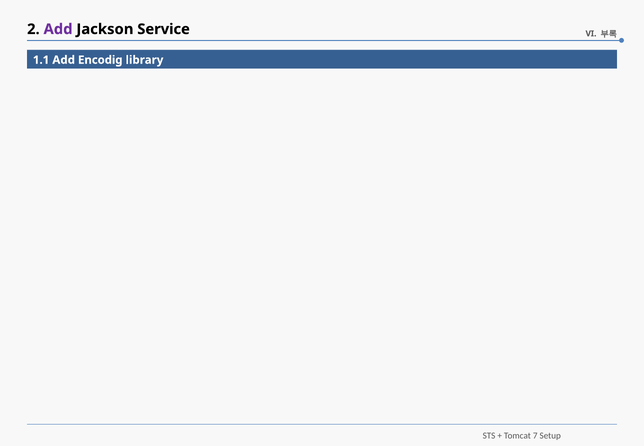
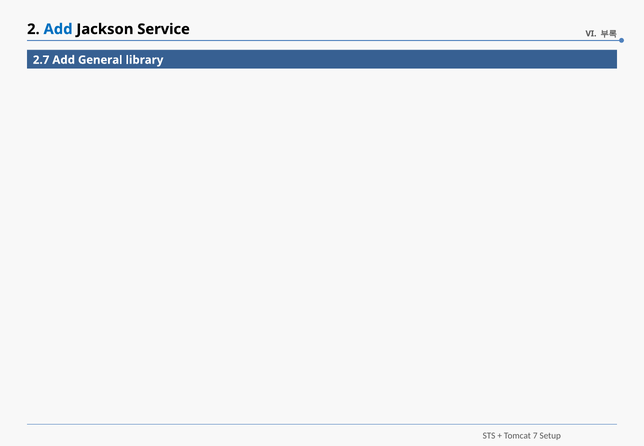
Add colour: purple -> blue (58, 29)
1.1: 1.1 -> 2.7 (41, 60)
Encodig: Encodig -> General (100, 60)
